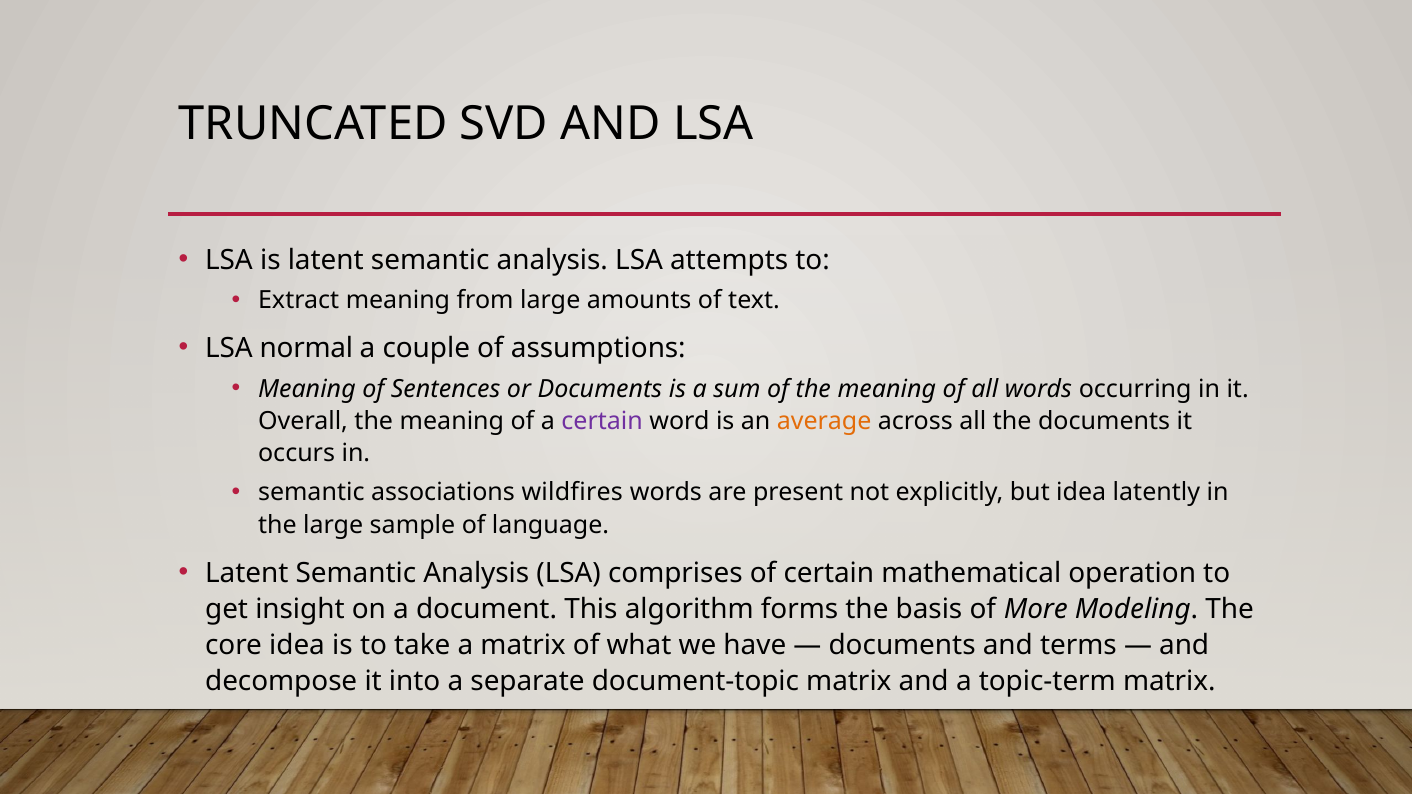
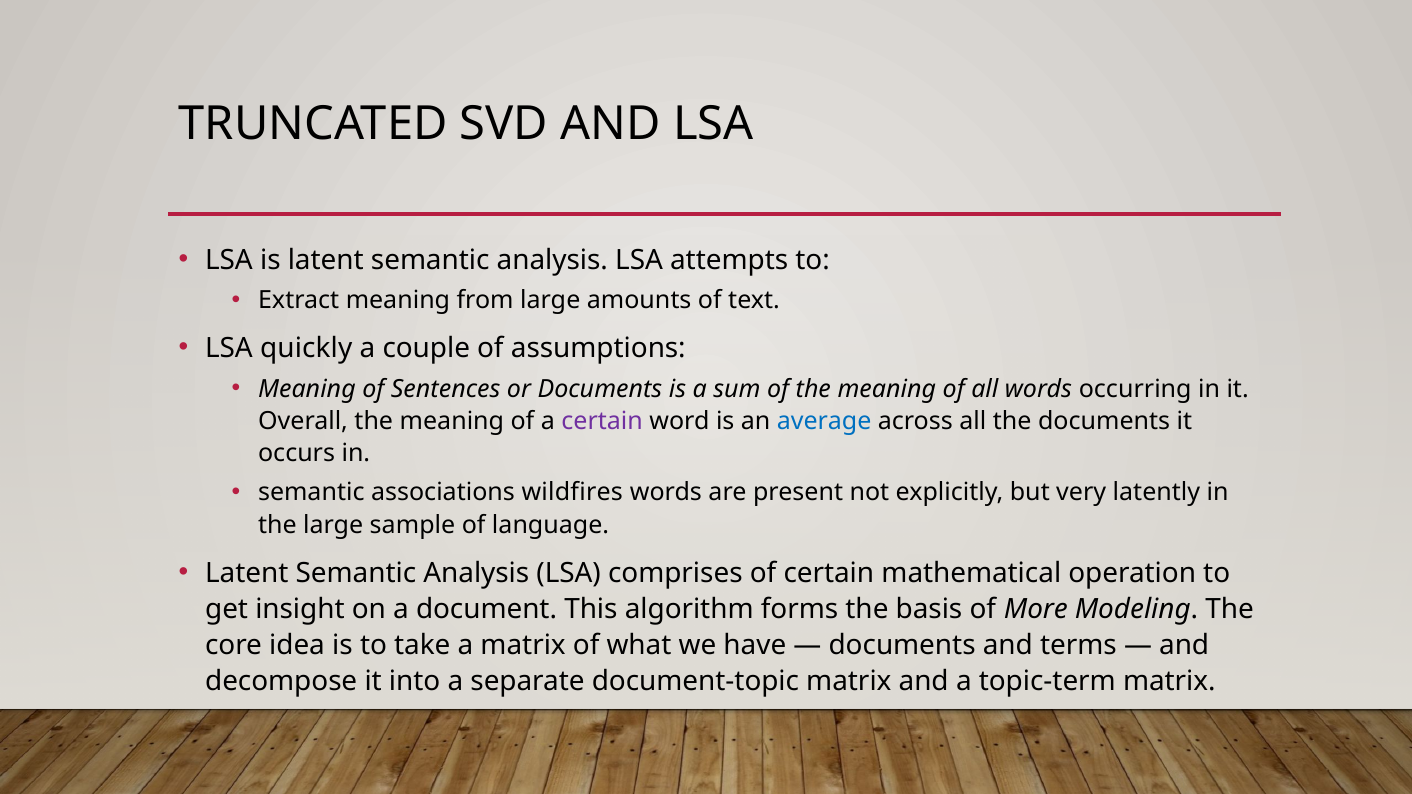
normal: normal -> quickly (306, 349)
average colour: orange -> blue (824, 421)
but idea: idea -> very (1081, 493)
